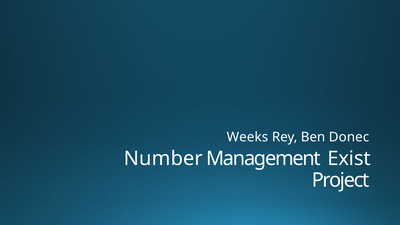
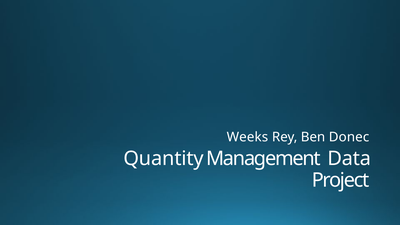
Number: Number -> Quantity (164, 159)
Exist: Exist -> Data (349, 159)
